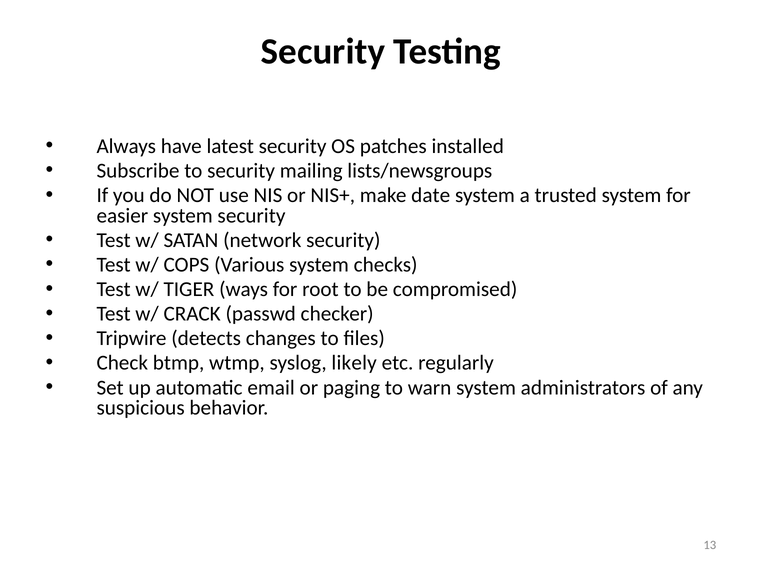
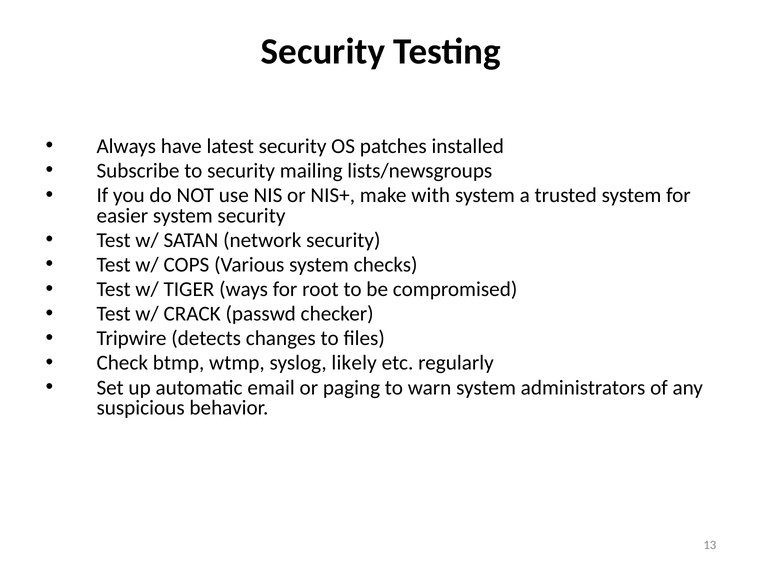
date: date -> with (431, 196)
